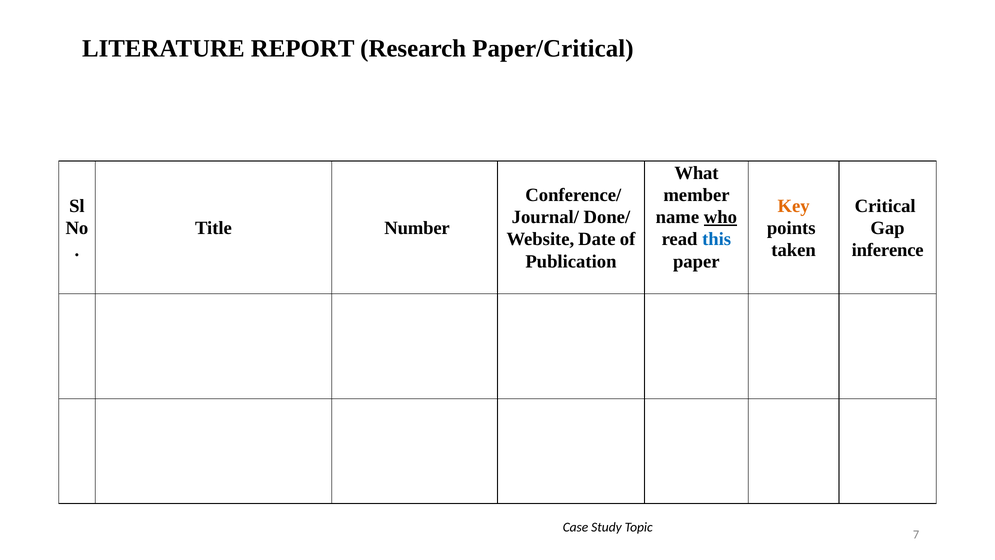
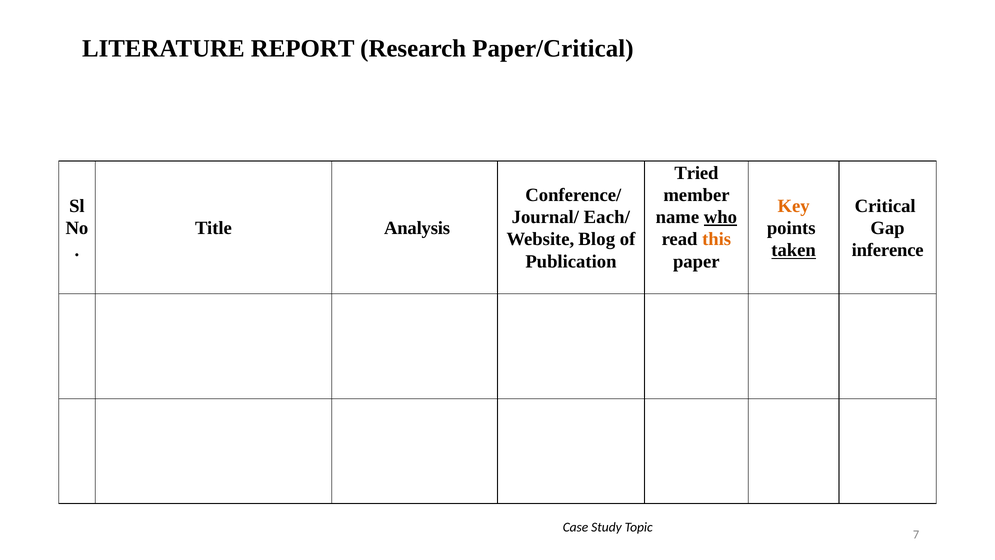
What: What -> Tried (696, 173)
Done/: Done/ -> Each/ (607, 217)
Number: Number -> Analysis (417, 228)
Date: Date -> Blog (597, 239)
this colour: blue -> orange (717, 239)
taken underline: none -> present (794, 250)
